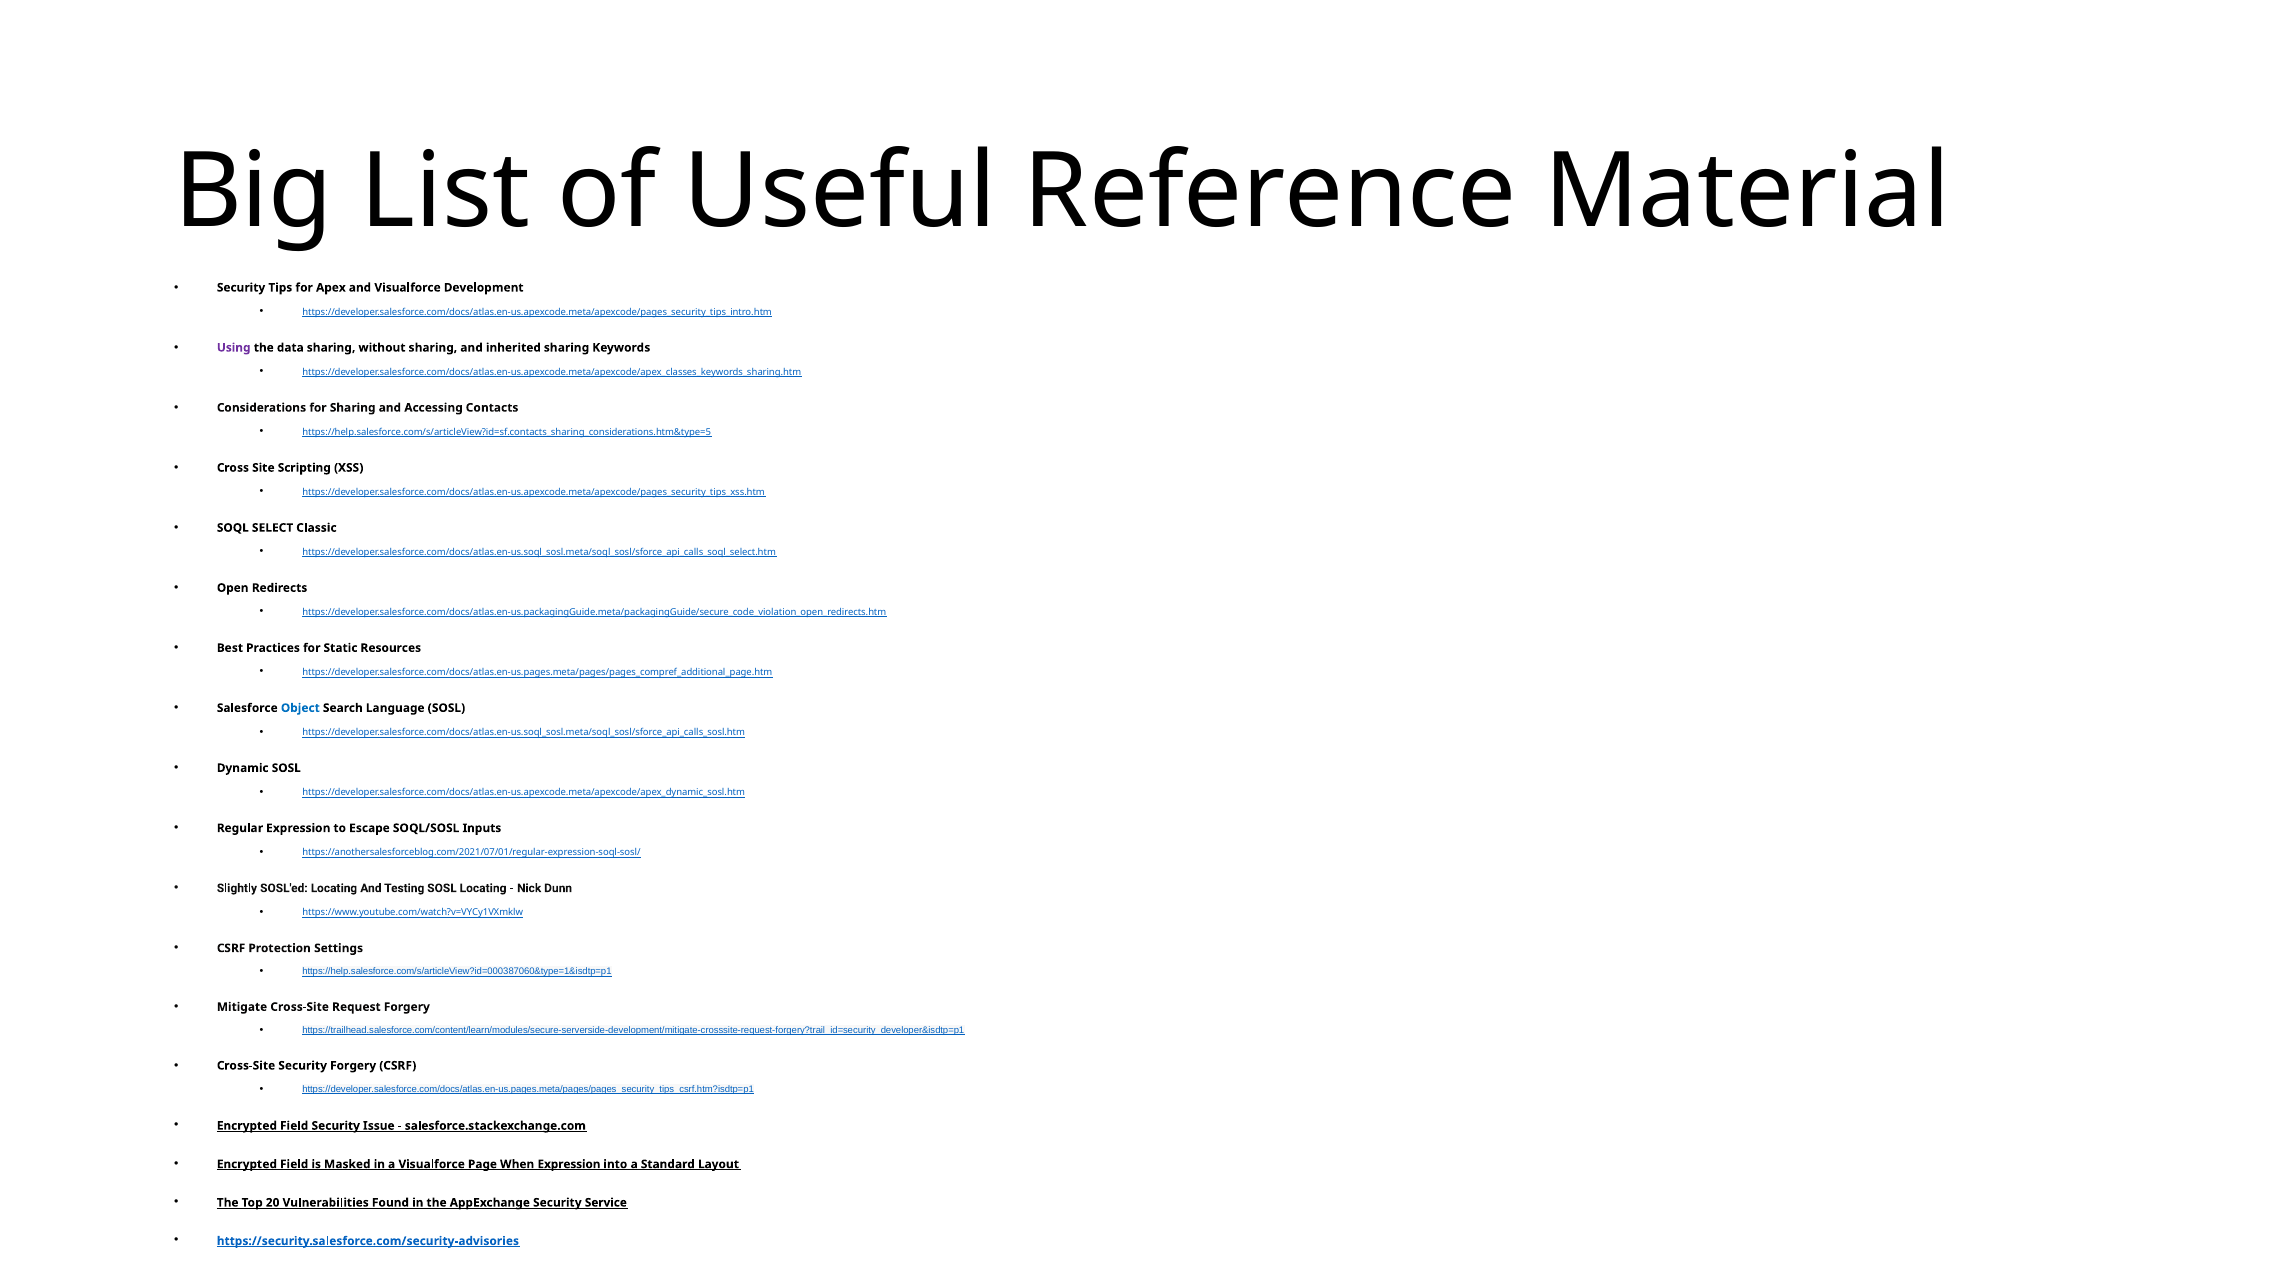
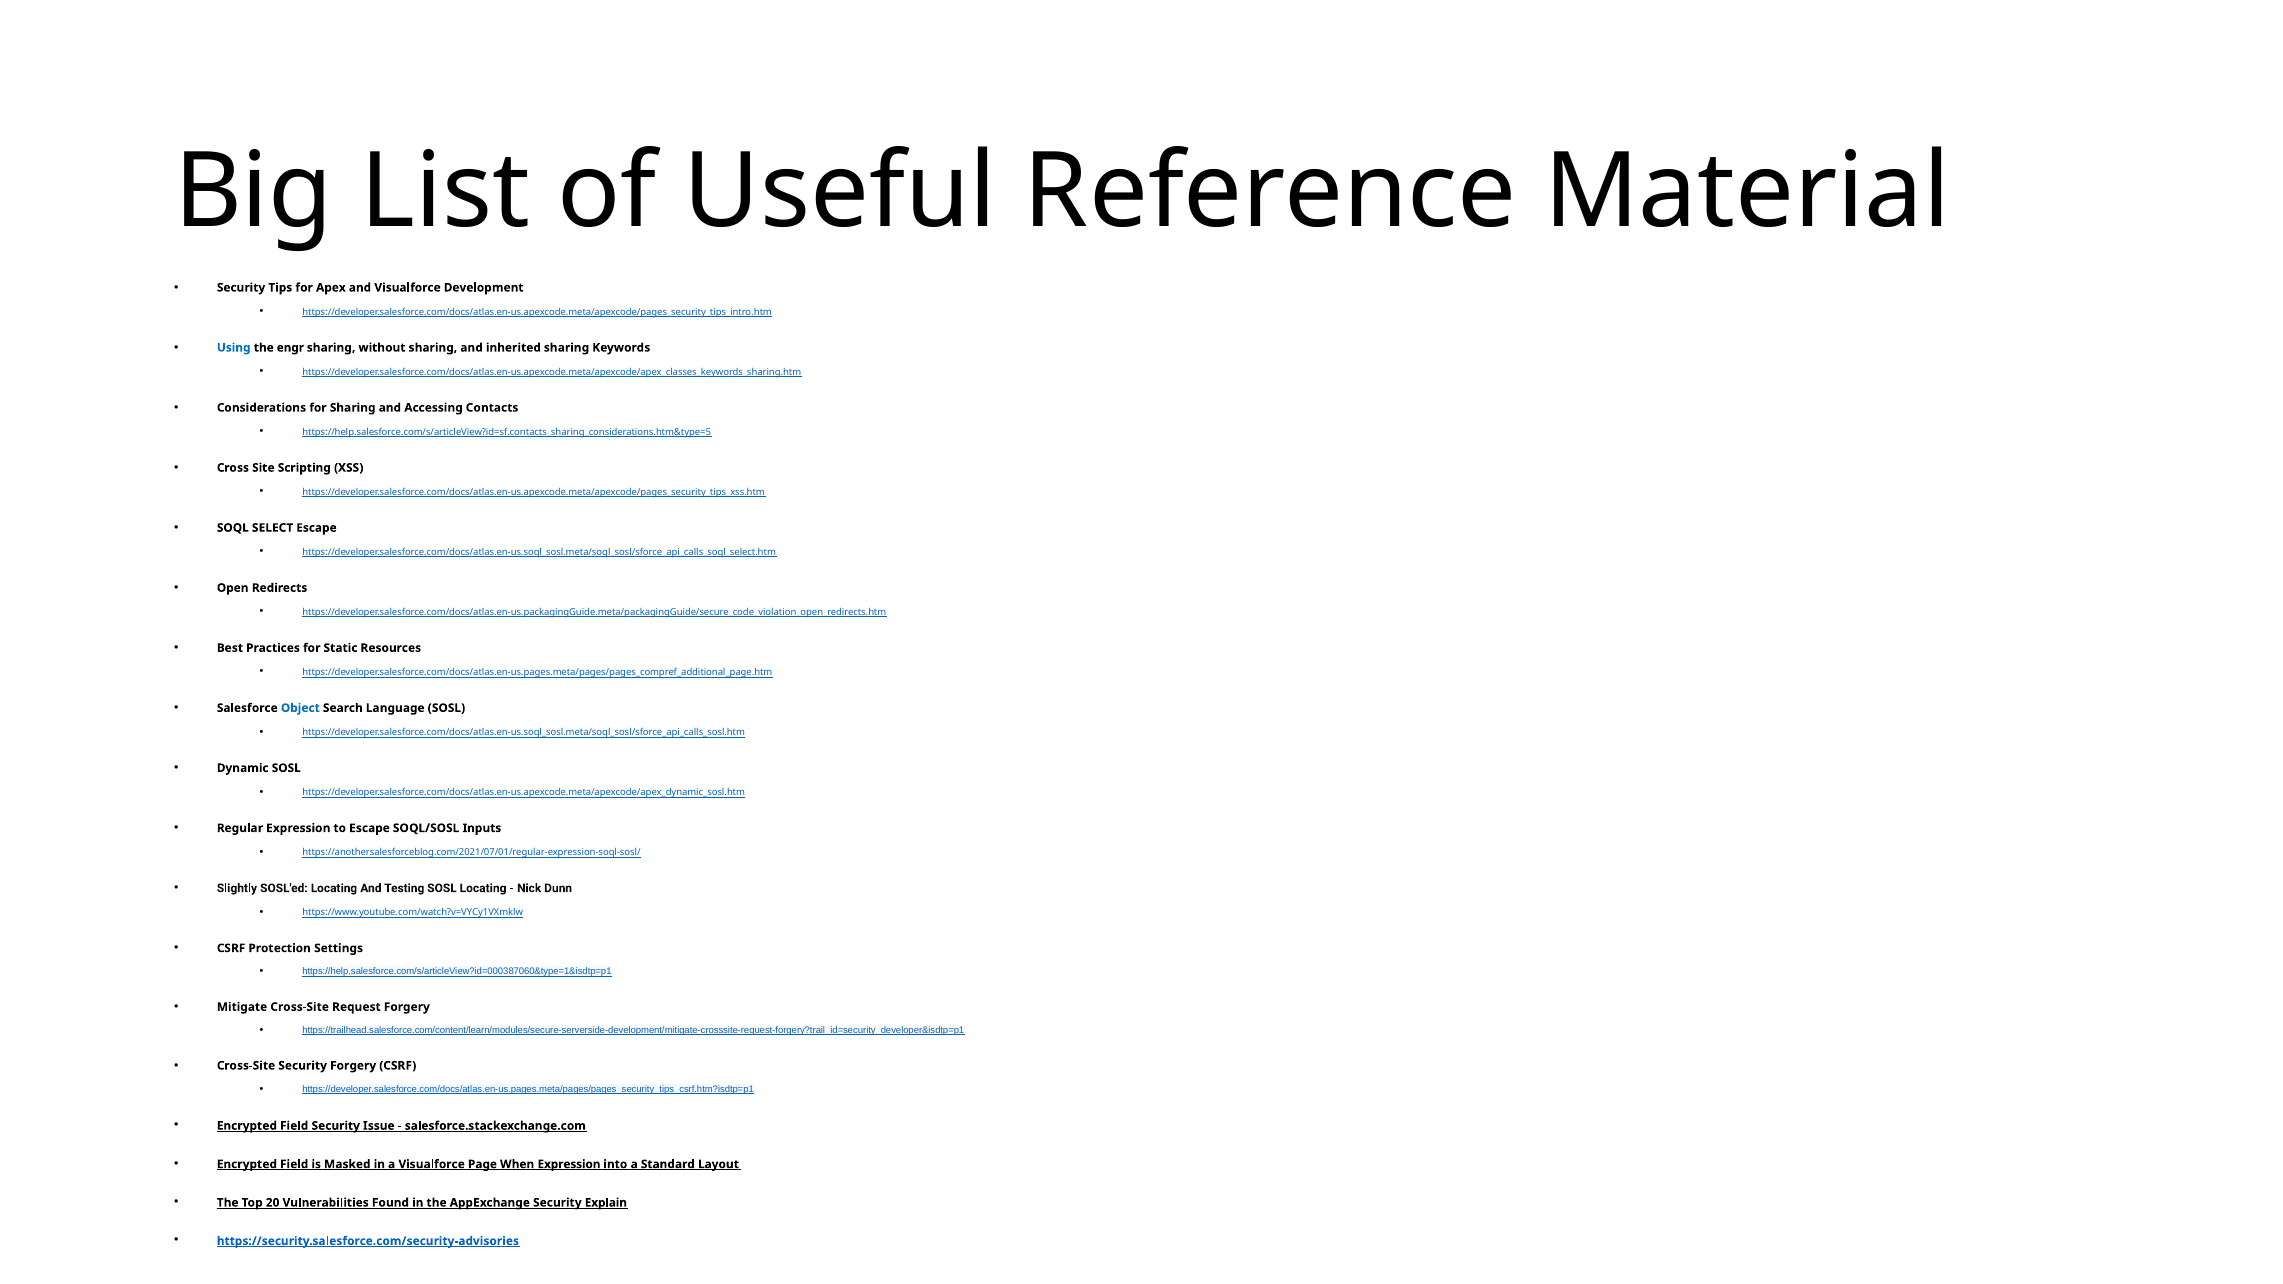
Using colour: purple -> blue (234, 348)
data: data -> engr (290, 348)
SELECT Classic: Classic -> Escape (316, 528)
Service: Service -> Explain (606, 1203)
